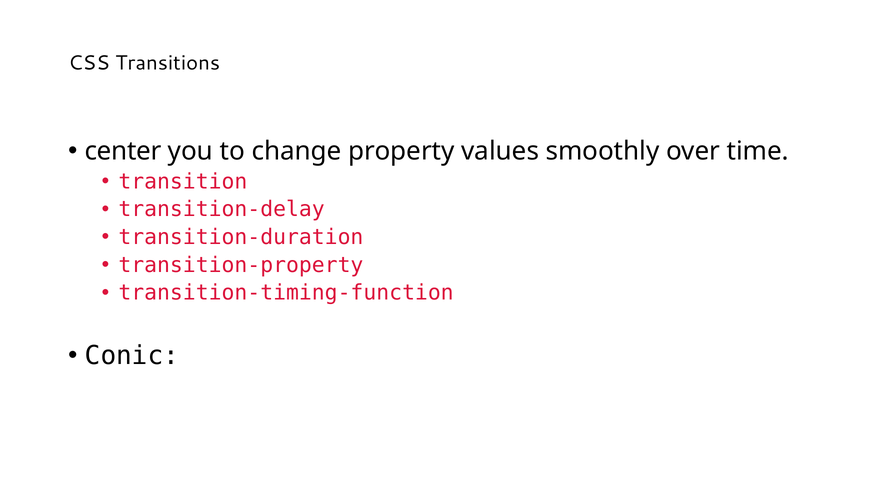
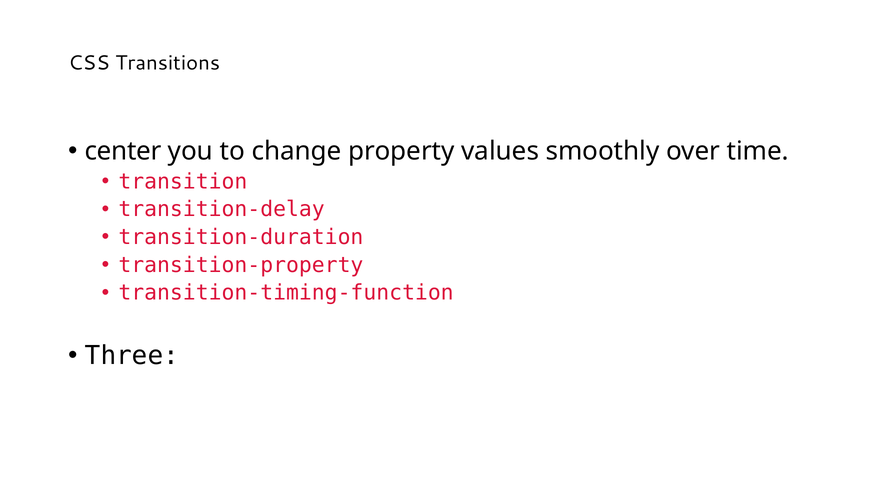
Conic: Conic -> Three (132, 355)
